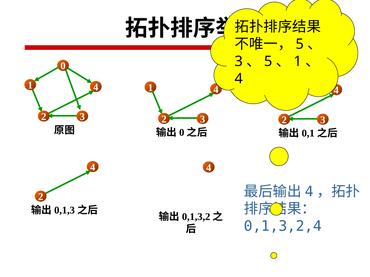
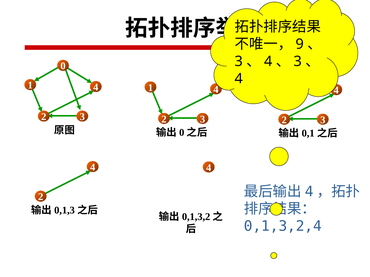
5: 5 -> 9 (300, 44)
5: 5 -> 4 (268, 61)
1: 1 -> 3 (298, 61)
